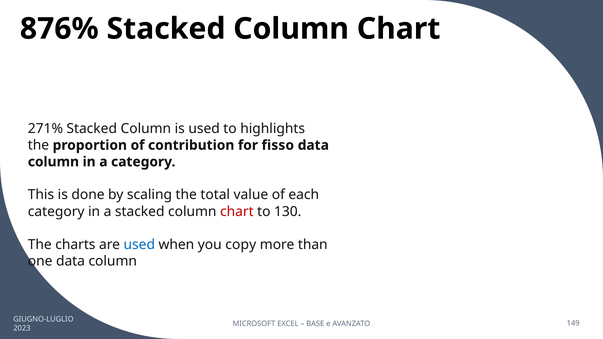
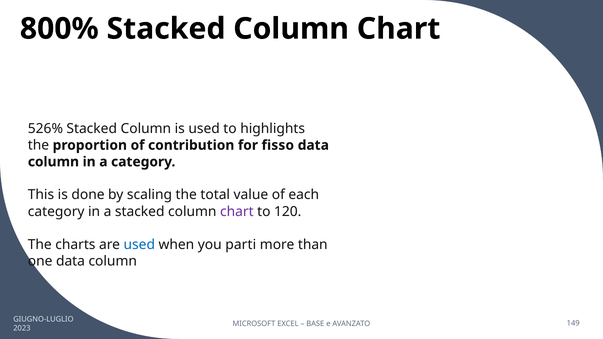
876%: 876% -> 800% (59, 29)
271%: 271% -> 526% (45, 129)
chart colour: red -> purple (237, 212)
130: 130 -> 120 (288, 212)
copy: copy -> parti (241, 245)
